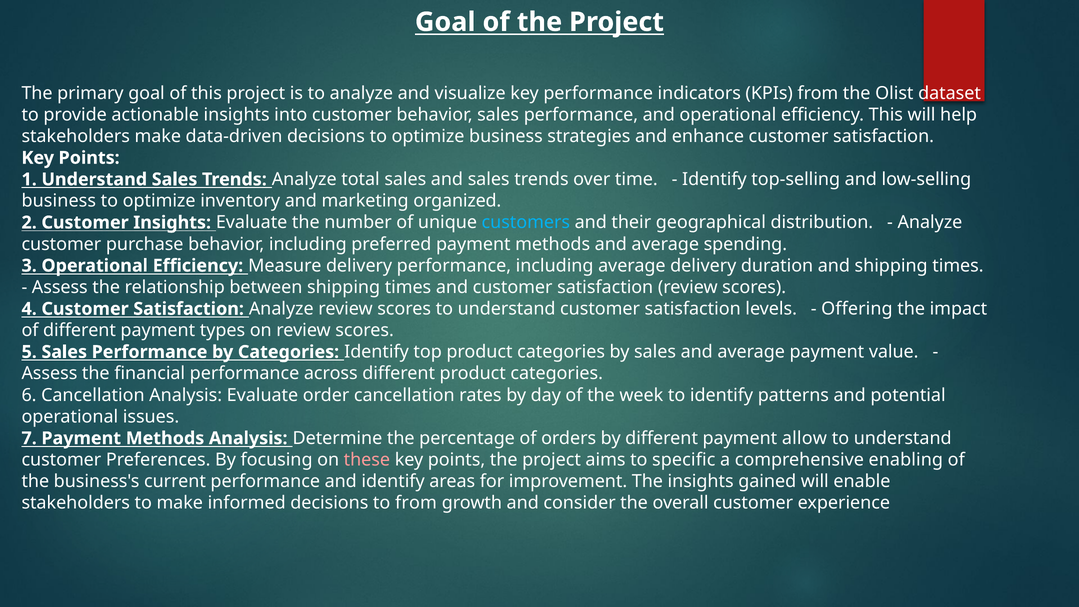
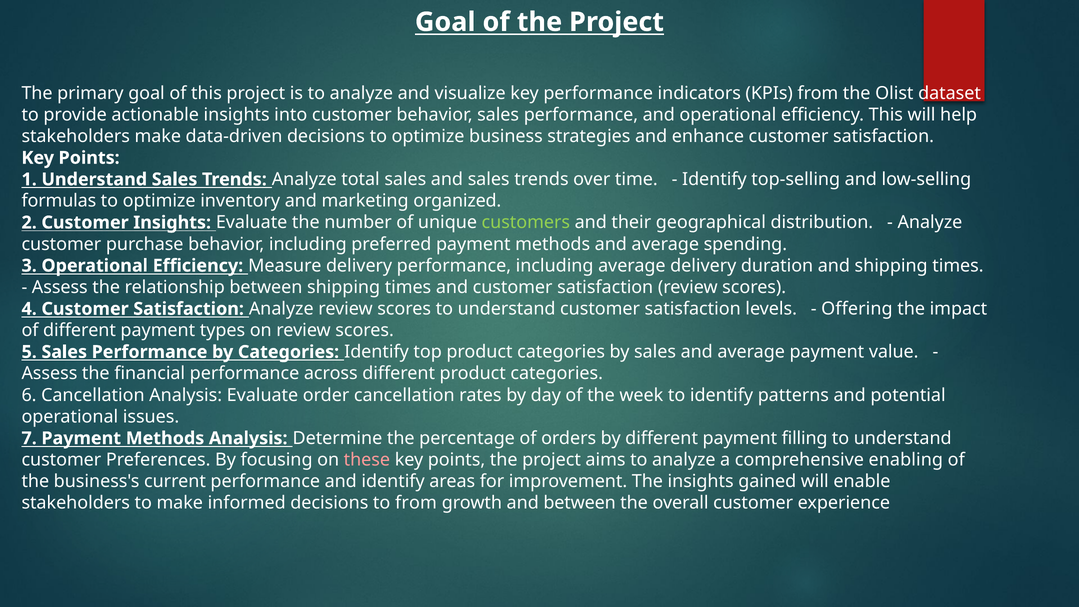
business: business -> formulas (59, 201)
customers colour: light blue -> light green (526, 223)
allow: allow -> filling (805, 438)
aims to specific: specific -> analyze (684, 460)
and consider: consider -> between (580, 503)
